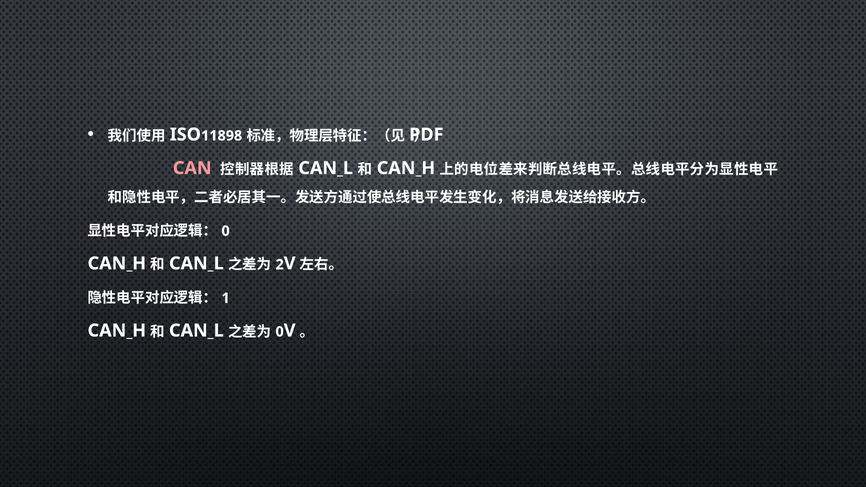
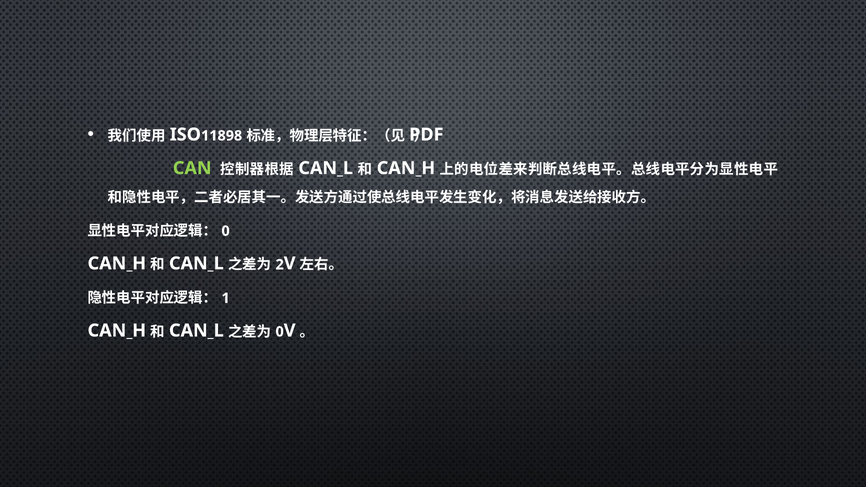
CAN colour: pink -> light green (192, 168)
